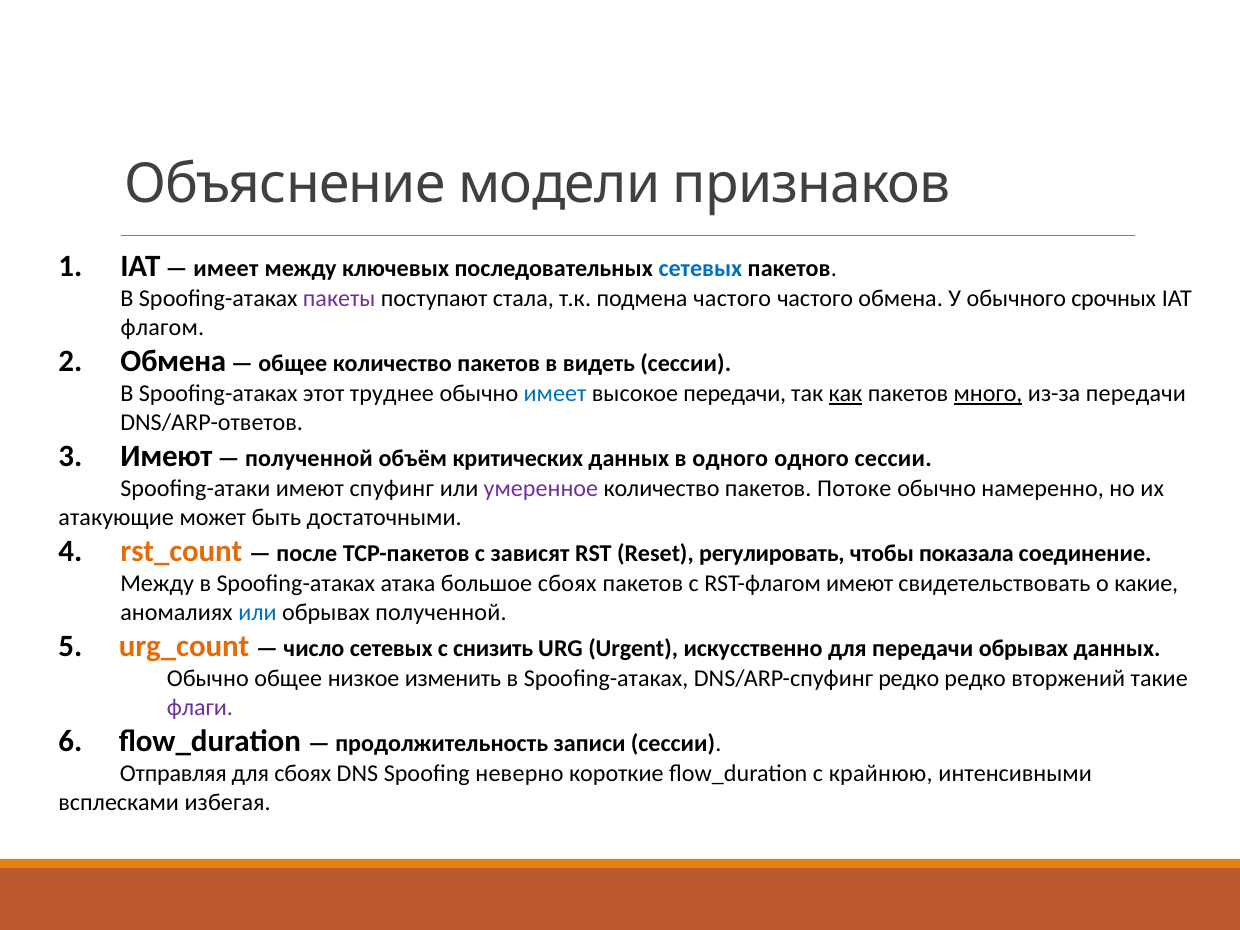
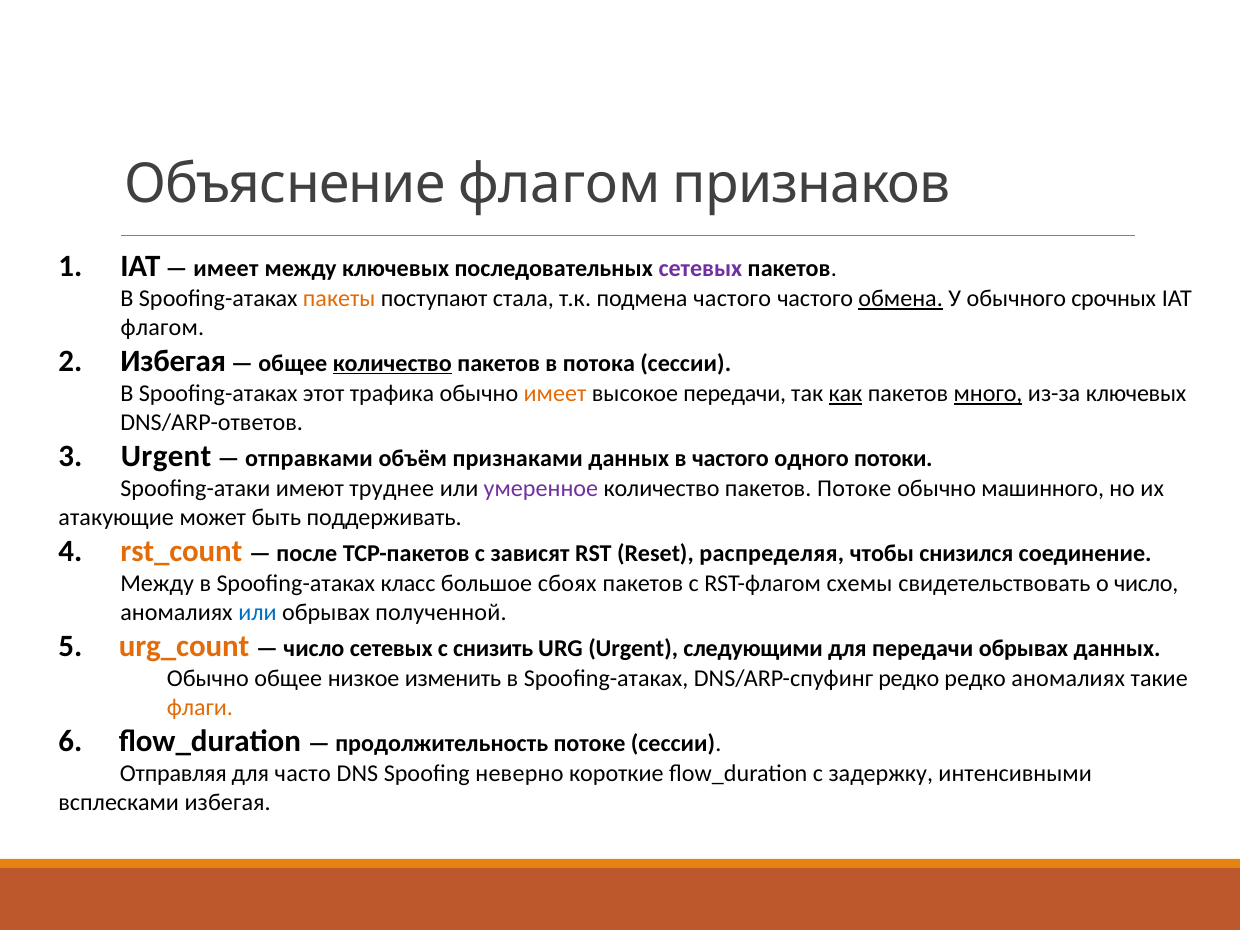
Объяснение модели: модели -> флагом (559, 184)
сетевых colour: blue -> purple (700, 268)
пакеты colour: purple -> orange (339, 298)
обмена underline: none -> present (901, 298)
2 Обмена: Обмена -> Избегая (173, 361)
количество underline: none -> present (392, 363)
видеть: видеть -> потока (599, 363)
труднее: труднее -> трафика (392, 394)
имеет colour: blue -> orange (555, 394)
из-за передачи: передачи -> ключевых (1136, 394)
3 Имеют: Имеют -> Urgent (166, 456)
полученной: полученной -> отправками (309, 458)
критических: критических -> признаками (518, 458)
в одного: одного -> частого (730, 458)
одного сессии: сессии -> потоки (893, 458)
спуфинг: спуфинг -> труднее (392, 489)
намеренно: намеренно -> машинного (1043, 489)
достаточными: достаточными -> поддерживать (384, 518)
регулировать: регулировать -> распределяя (772, 553)
показала: показала -> снизился (966, 553)
атака: атака -> класс (408, 584)
RST-флагом имеют: имеют -> схемы (859, 584)
о какие: какие -> число (1146, 584)
искусственно: искусственно -> следующими (753, 649)
редко вторжений: вторжений -> аномалиях (1068, 679)
флаги colour: purple -> orange (200, 708)
продолжительность записи: записи -> потоке (590, 744)
для сбоях: сбоях -> часто (303, 774)
крайнюю: крайнюю -> задержку (881, 774)
